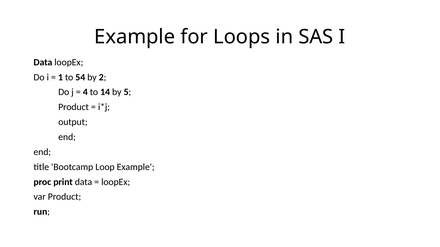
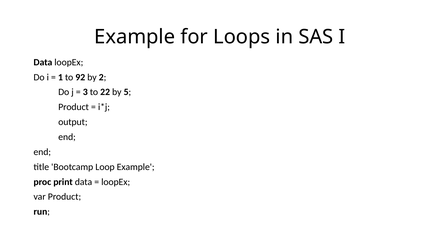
54: 54 -> 92 (80, 77)
4: 4 -> 3 (85, 92)
14: 14 -> 22 (105, 92)
